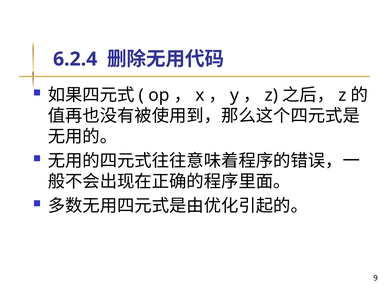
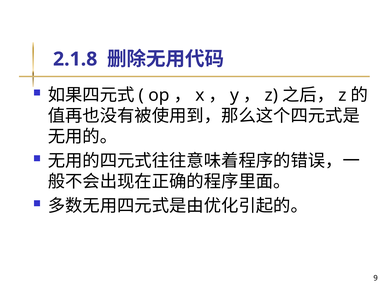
6.2.4: 6.2.4 -> 2.1.8 (75, 59)
